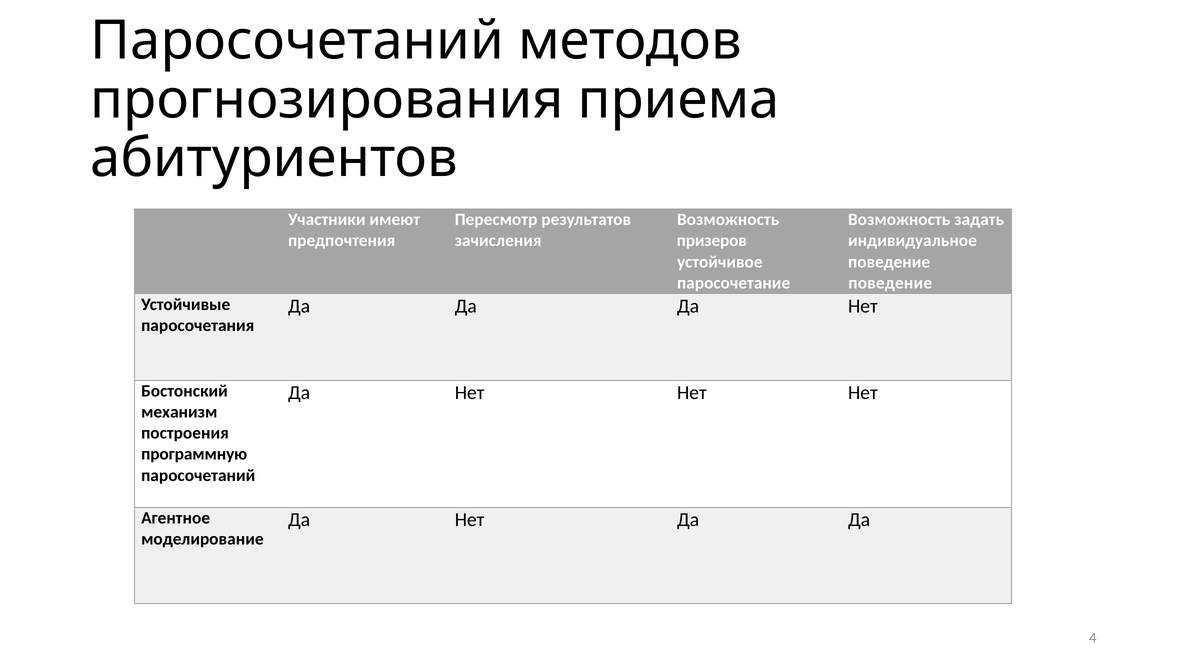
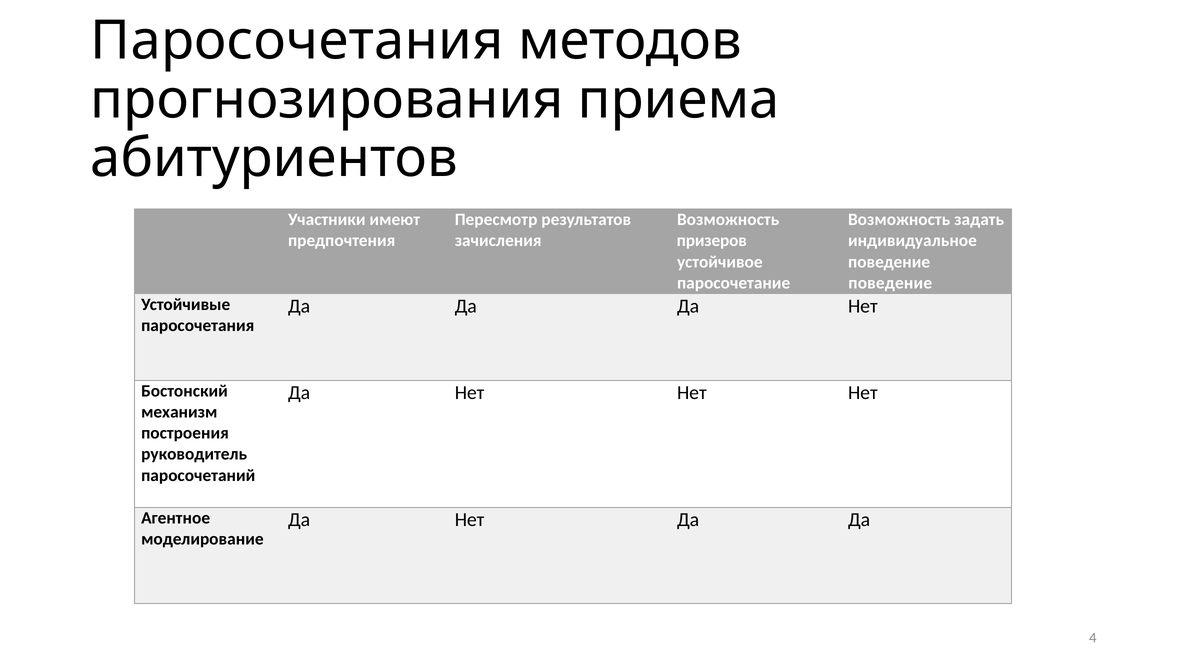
Паросочетаний: Паросочетаний -> Паросочетания (297, 41)
программную: программную -> руководитель (194, 454)
